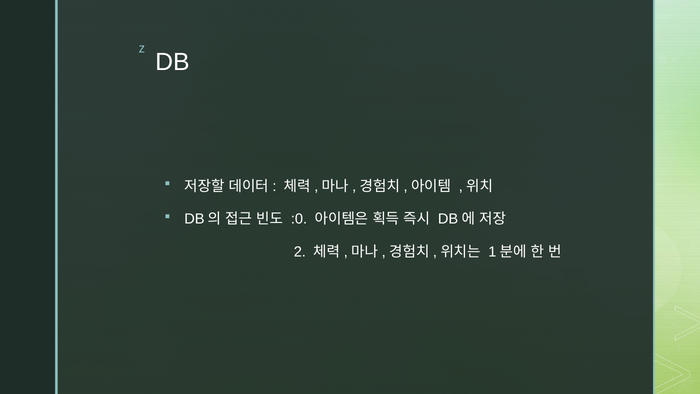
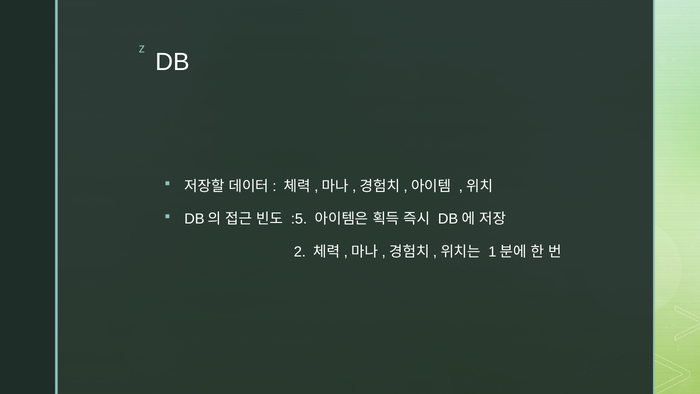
:0: :0 -> :5 (299, 219)
